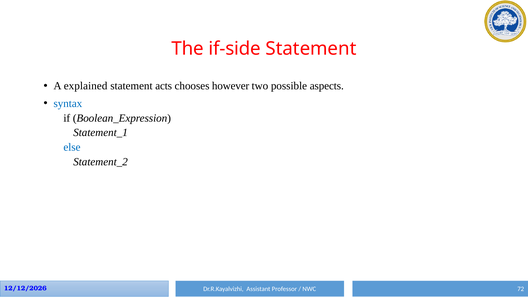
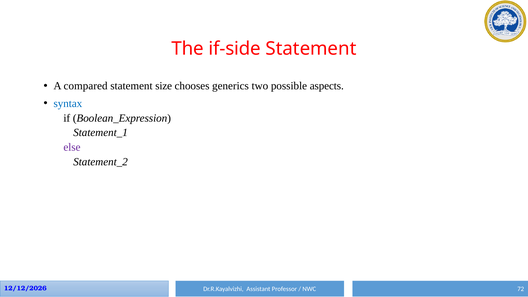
explained: explained -> compared (86, 86)
acts: acts -> size (164, 86)
however: however -> generics (231, 86)
else colour: blue -> purple (72, 147)
